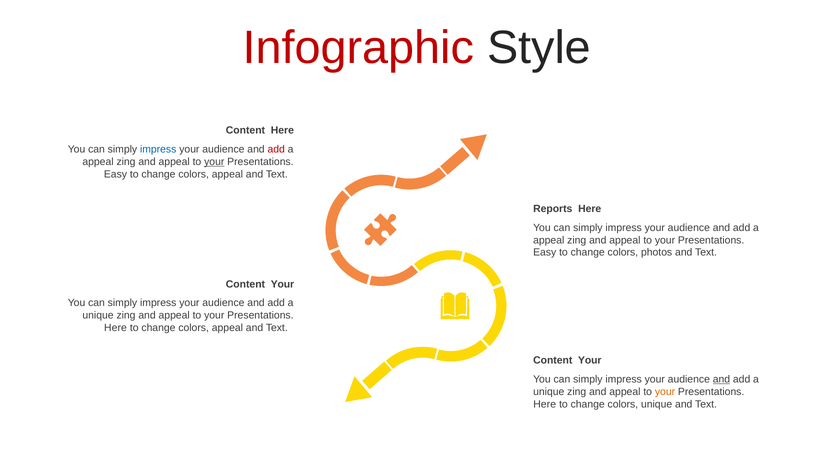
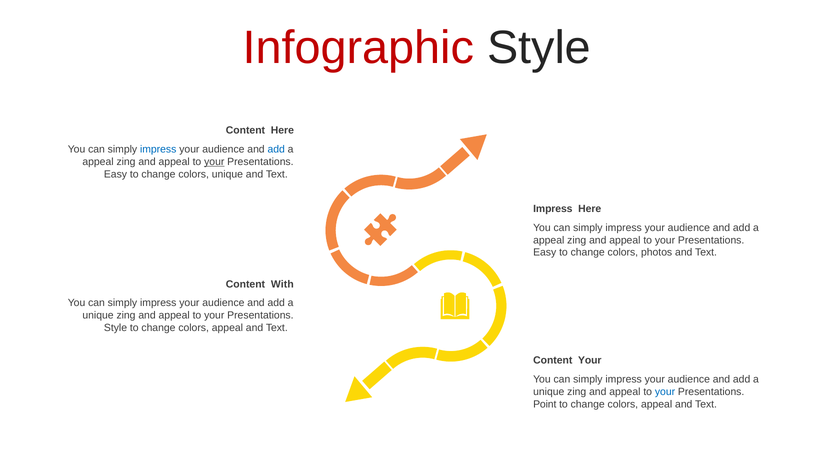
add colour: red -> blue (276, 149)
appeal: appeal -> unique (227, 174)
Reports: Reports -> Impress (553, 209)
Your: Your -> With (282, 284)
Here: Here -> Style (116, 328)
and underline: present -> none (721, 379)
your colour: orange -> blue (665, 392)
Here: Here -> Point (545, 404)
unique: unique -> appeal (657, 404)
